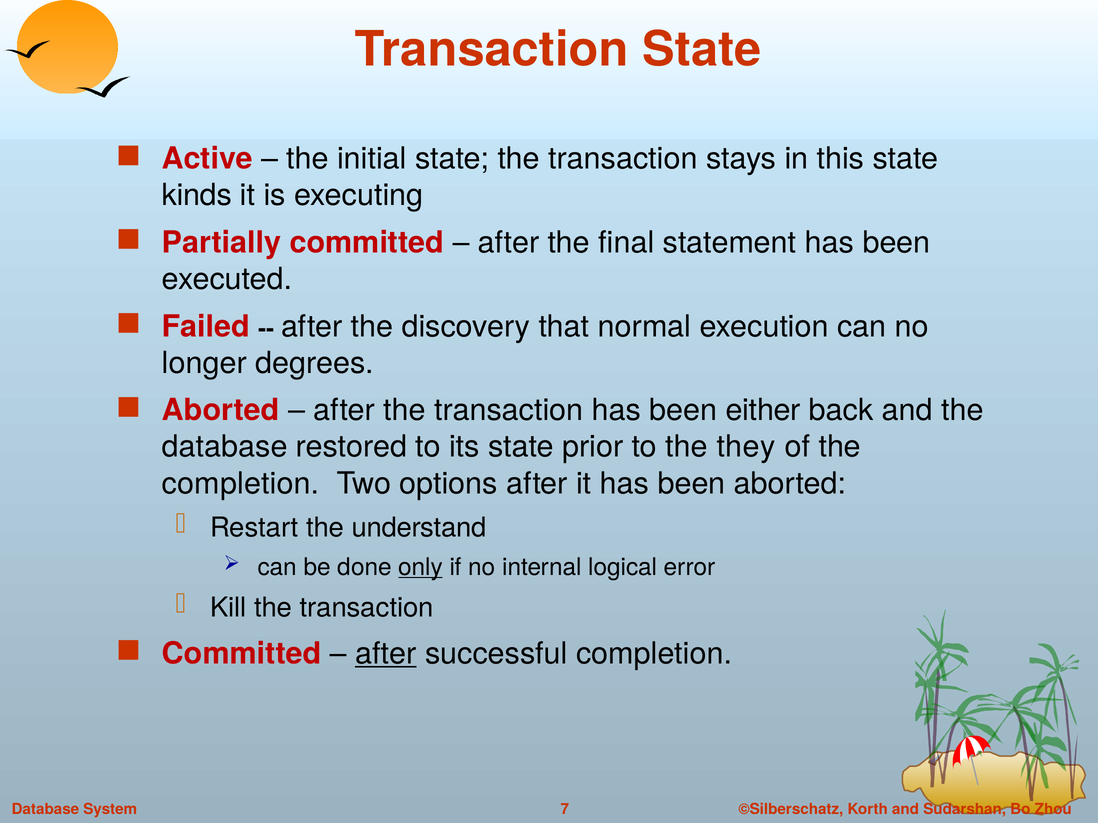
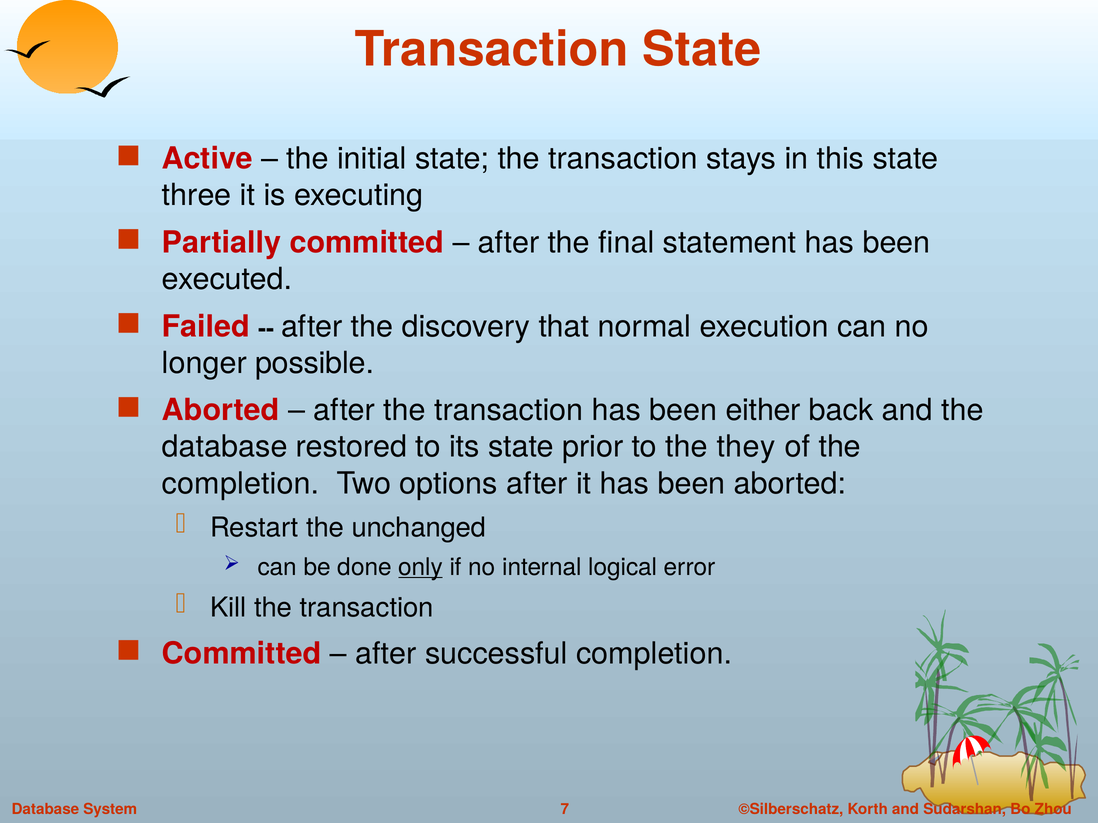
kinds: kinds -> three (197, 195)
degrees: degrees -> possible (315, 363)
understand: understand -> unchanged (419, 528)
after underline: present -> none (386, 654)
